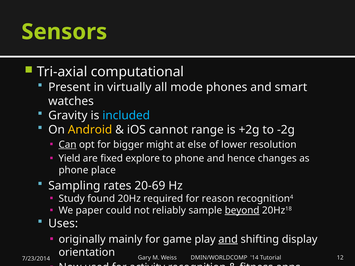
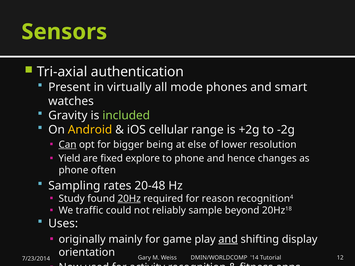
computational: computational -> authentication (137, 72)
included colour: light blue -> light green (126, 116)
cannot: cannot -> cellular (169, 130)
might: might -> being (160, 145)
place: place -> often (103, 170)
20-69: 20-69 -> 20-48 (150, 186)
20Hz underline: none -> present (129, 199)
paper: paper -> traffic (89, 211)
beyond underline: present -> none (242, 211)
